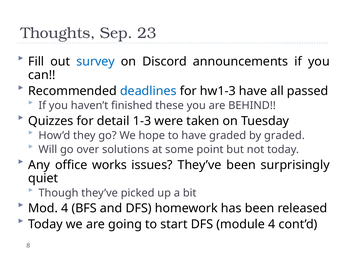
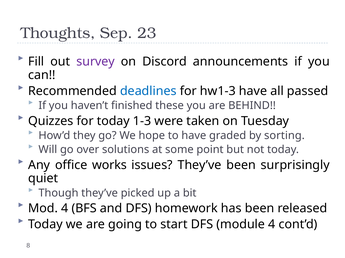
survey colour: blue -> purple (96, 62)
for detail: detail -> today (113, 121)
by graded: graded -> sorting (284, 136)
